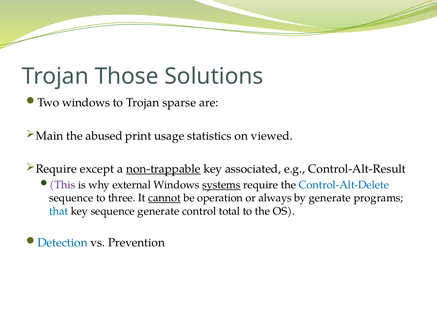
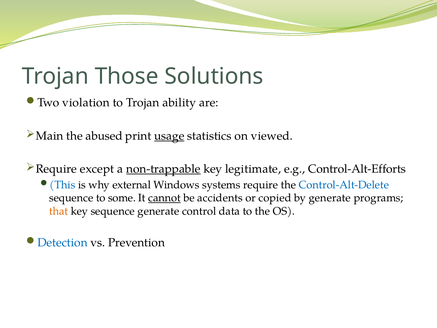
Two windows: windows -> violation (86, 103)
sparse: sparse -> ability (179, 103)
usage underline: none -> present (169, 136)
associated: associated -> legitimate (253, 169)
Control-Alt-Result: Control-Alt-Result -> Control-Alt-Efforts (357, 169)
This colour: purple -> blue (62, 185)
systems underline: present -> none (221, 185)
three: three -> some (122, 198)
operation: operation -> accidents (220, 198)
always: always -> copied (275, 198)
that colour: blue -> orange (59, 211)
total: total -> data (229, 211)
